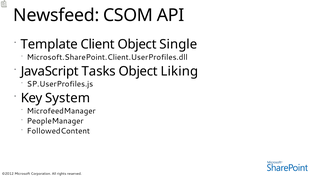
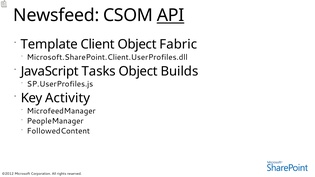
API underline: none -> present (171, 15)
Single: Single -> Fabric (178, 44)
Liking: Liking -> Builds (179, 71)
System: System -> Activity (68, 98)
